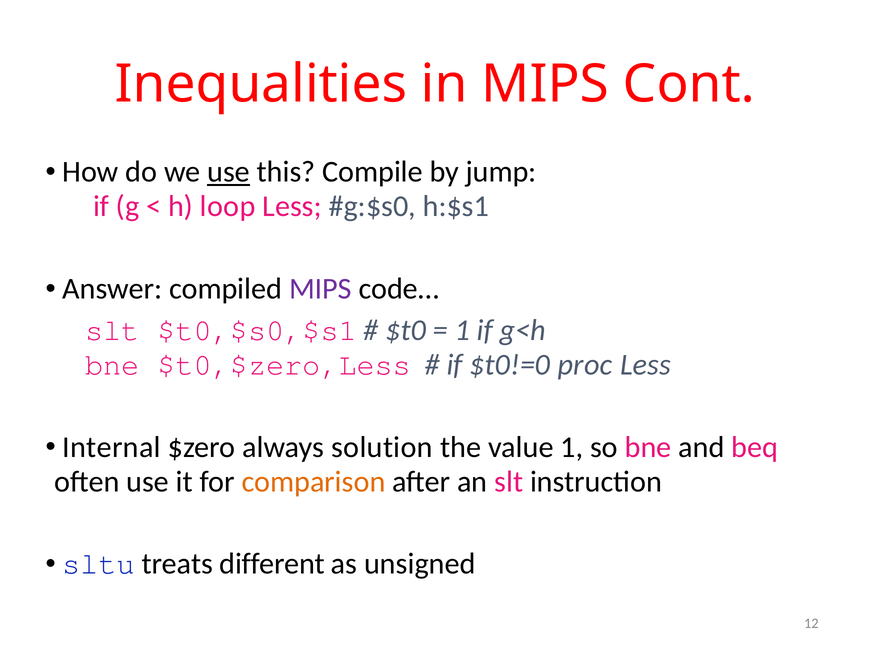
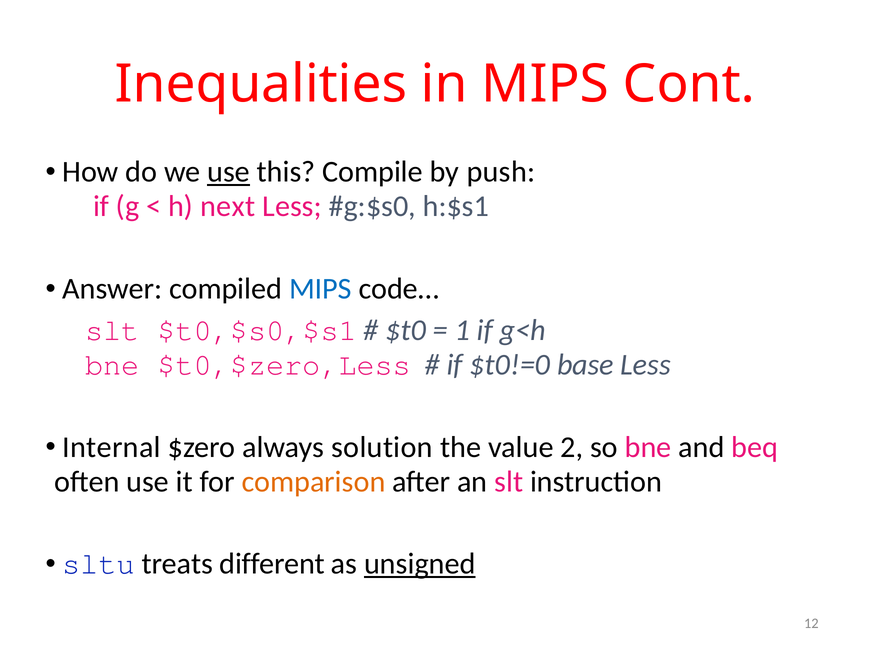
jump: jump -> push (501, 172)
loop: loop -> next (228, 207)
MIPS colour: purple -> blue (320, 289)
proc: proc -> base (585, 365)
value 1: 1 -> 2 (572, 447)
unsigned underline: none -> present (420, 564)
